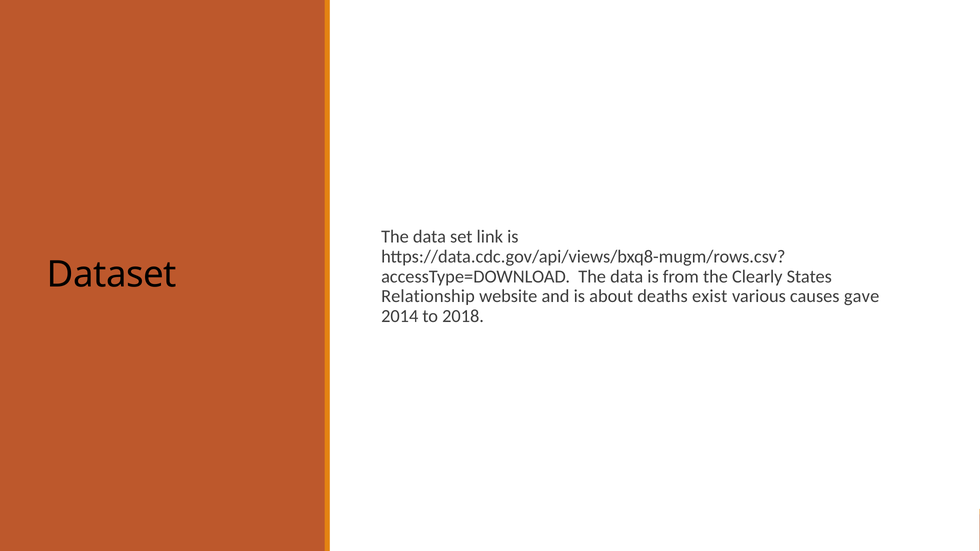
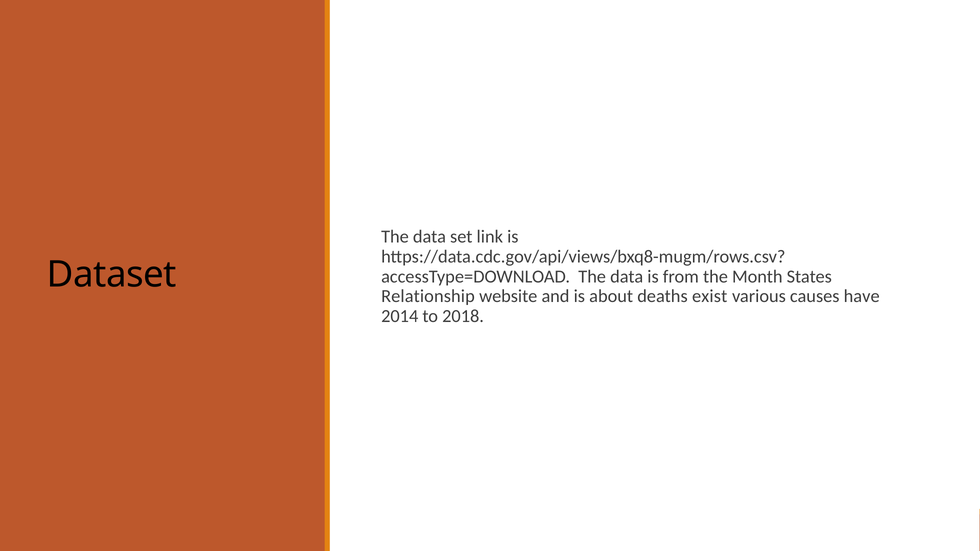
Clearly: Clearly -> Month (757, 277)
gave: gave -> have (862, 296)
